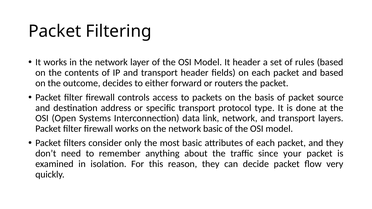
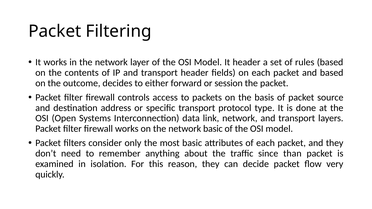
routers: routers -> session (229, 83)
your: your -> than (292, 154)
